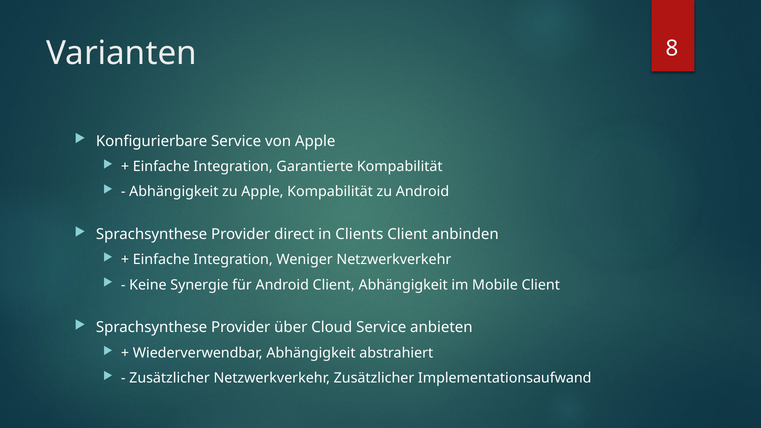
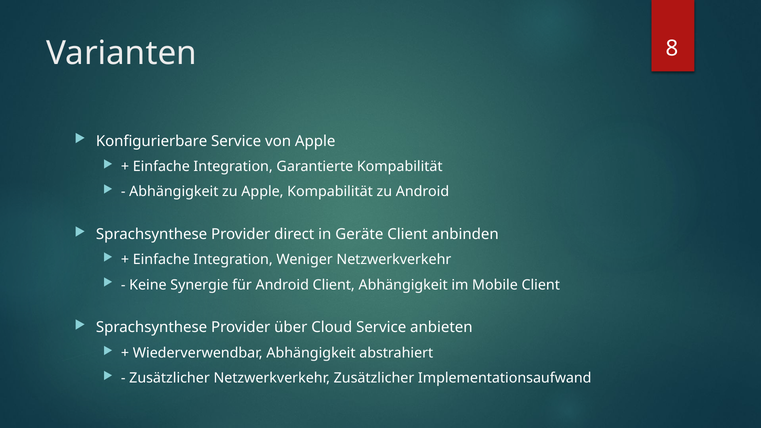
Clients: Clients -> Geräte (359, 234)
